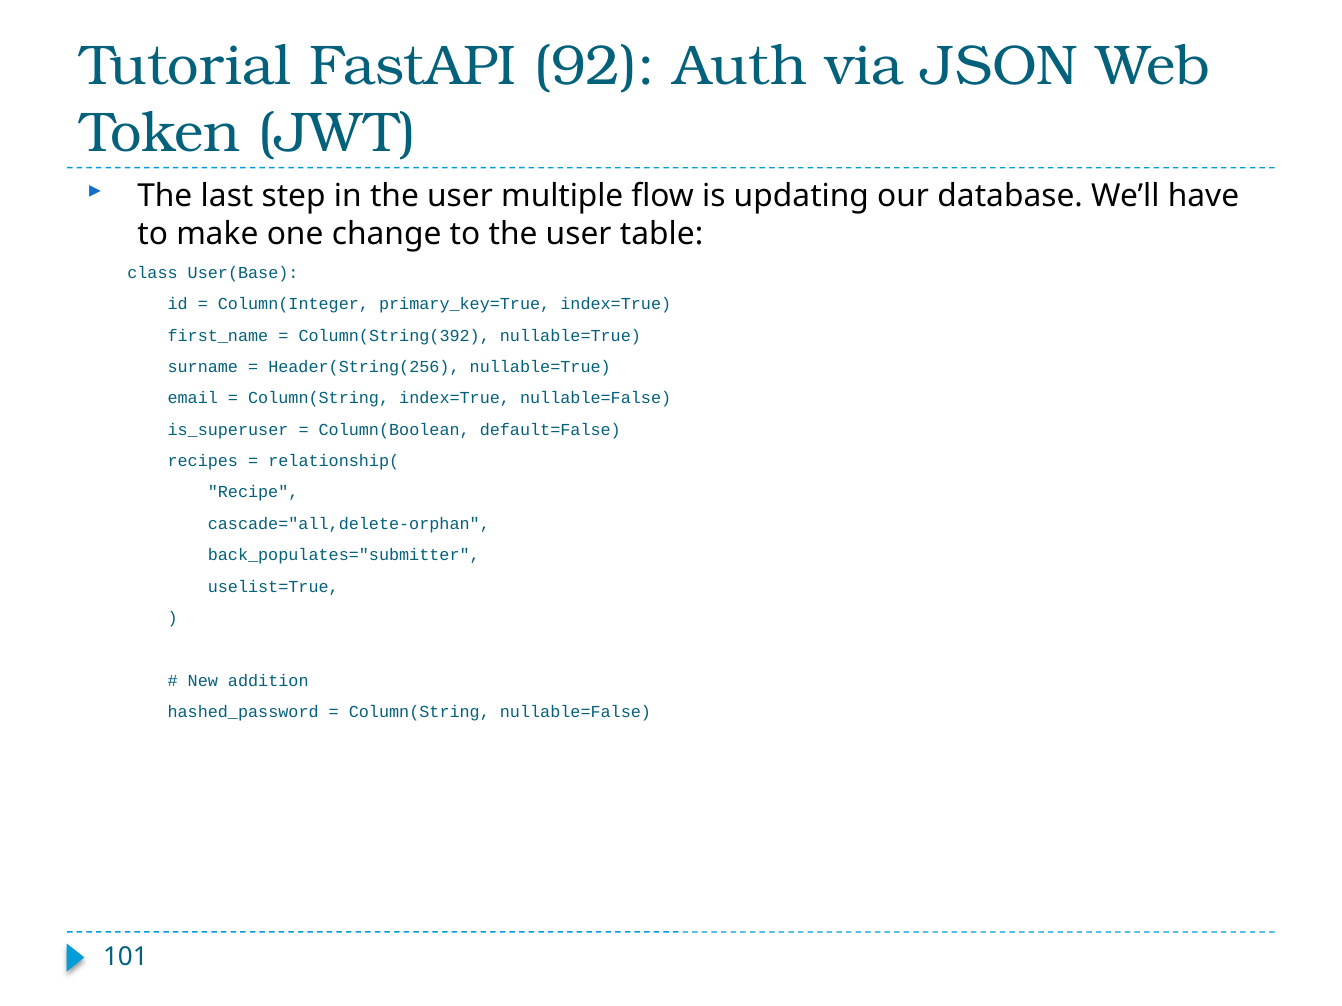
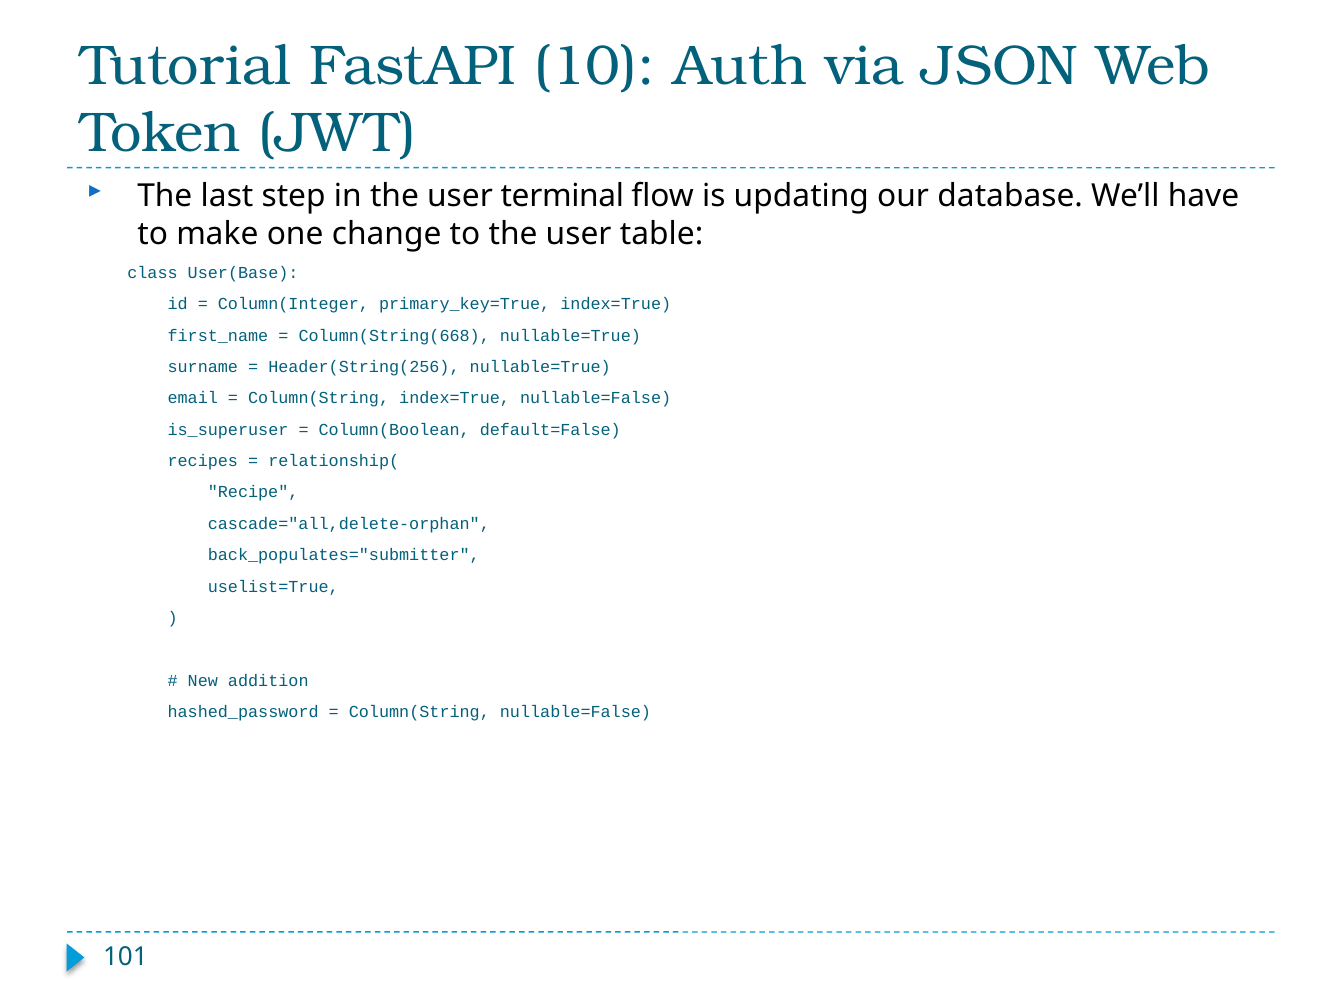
92: 92 -> 10 (595, 66)
multiple: multiple -> terminal (562, 196)
Column(String(392: Column(String(392 -> Column(String(668 (394, 336)
